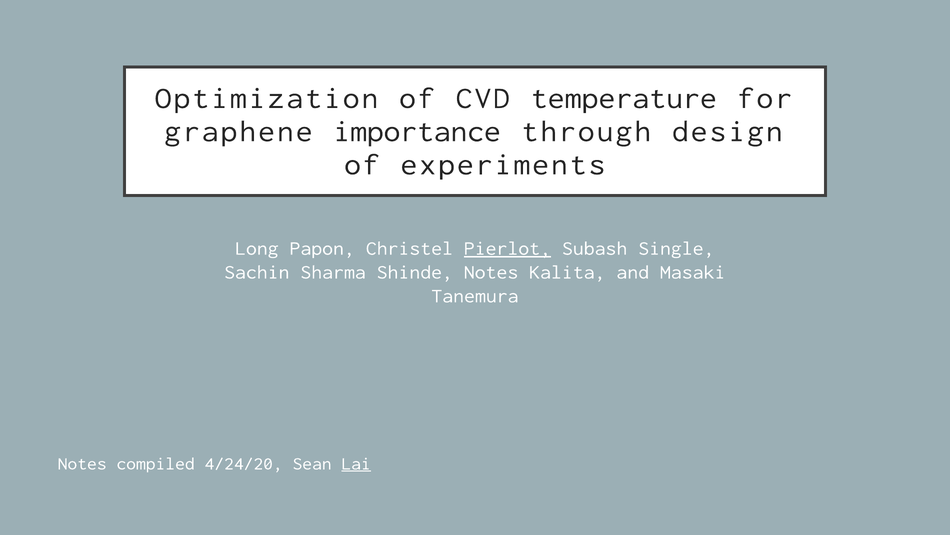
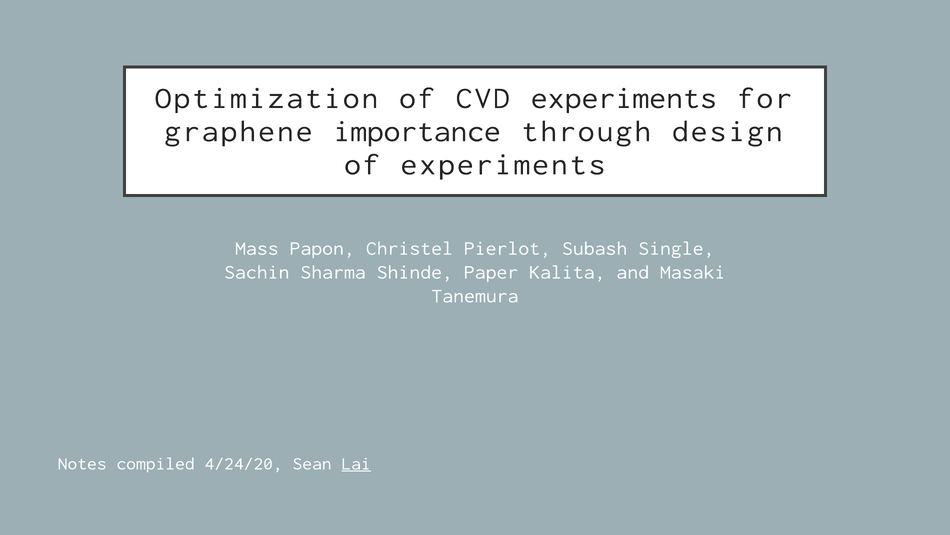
CVD temperature: temperature -> experiments (624, 98)
Long: Long -> Mass (257, 248)
Pierlot underline: present -> none (507, 248)
Shinde Notes: Notes -> Paper (491, 272)
